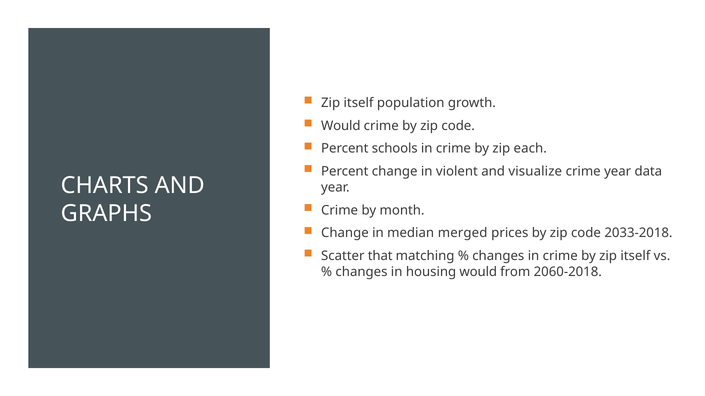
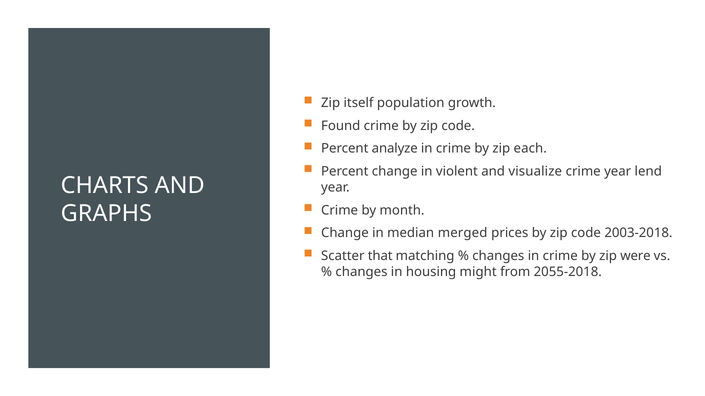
Would: Would -> Found (341, 126)
schools: schools -> analyze (395, 149)
data: data -> lend (648, 172)
2033-2018: 2033-2018 -> 2003-2018 (638, 233)
by zip itself: itself -> were (635, 256)
housing would: would -> might (478, 272)
2060-2018: 2060-2018 -> 2055-2018 (568, 272)
